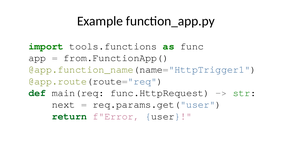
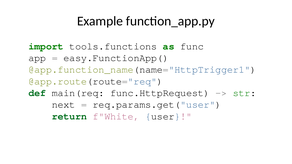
from.FunctionApp(: from.FunctionApp( -> easy.FunctionApp( (116, 58)
f"Error: f"Error -> f"White (116, 116)
